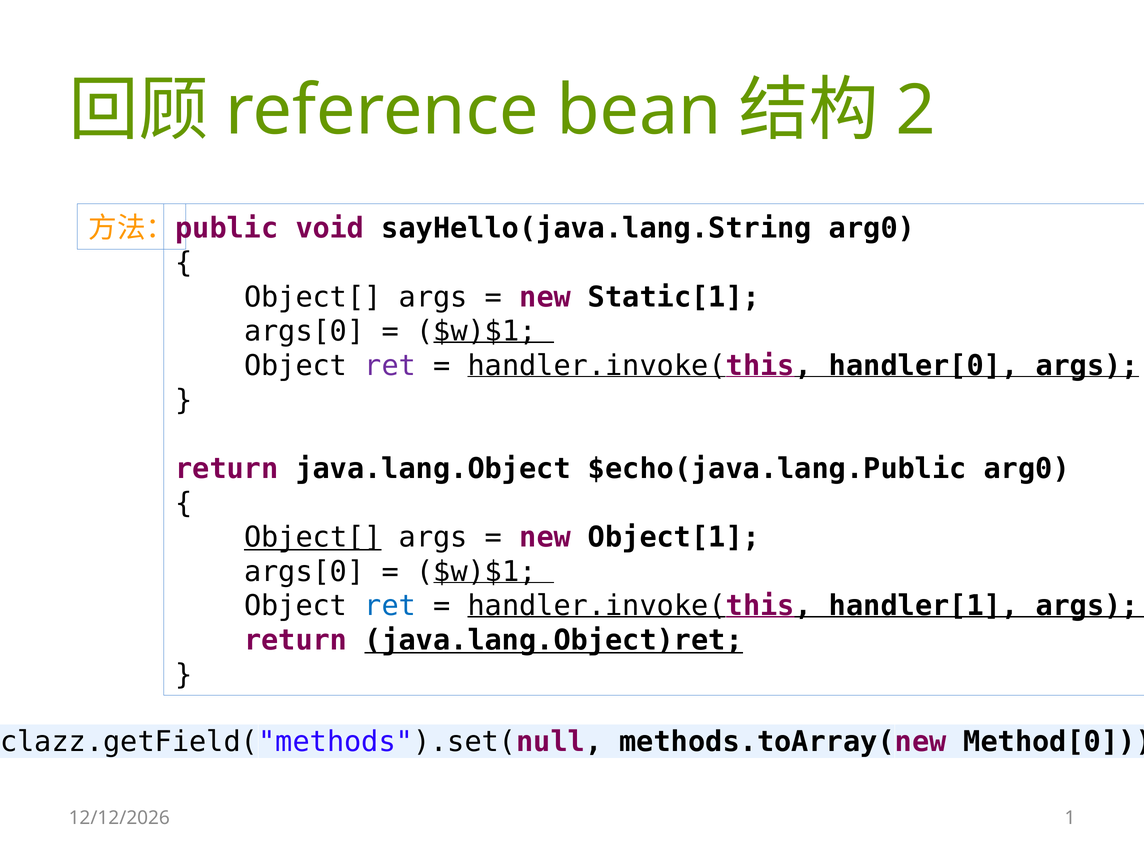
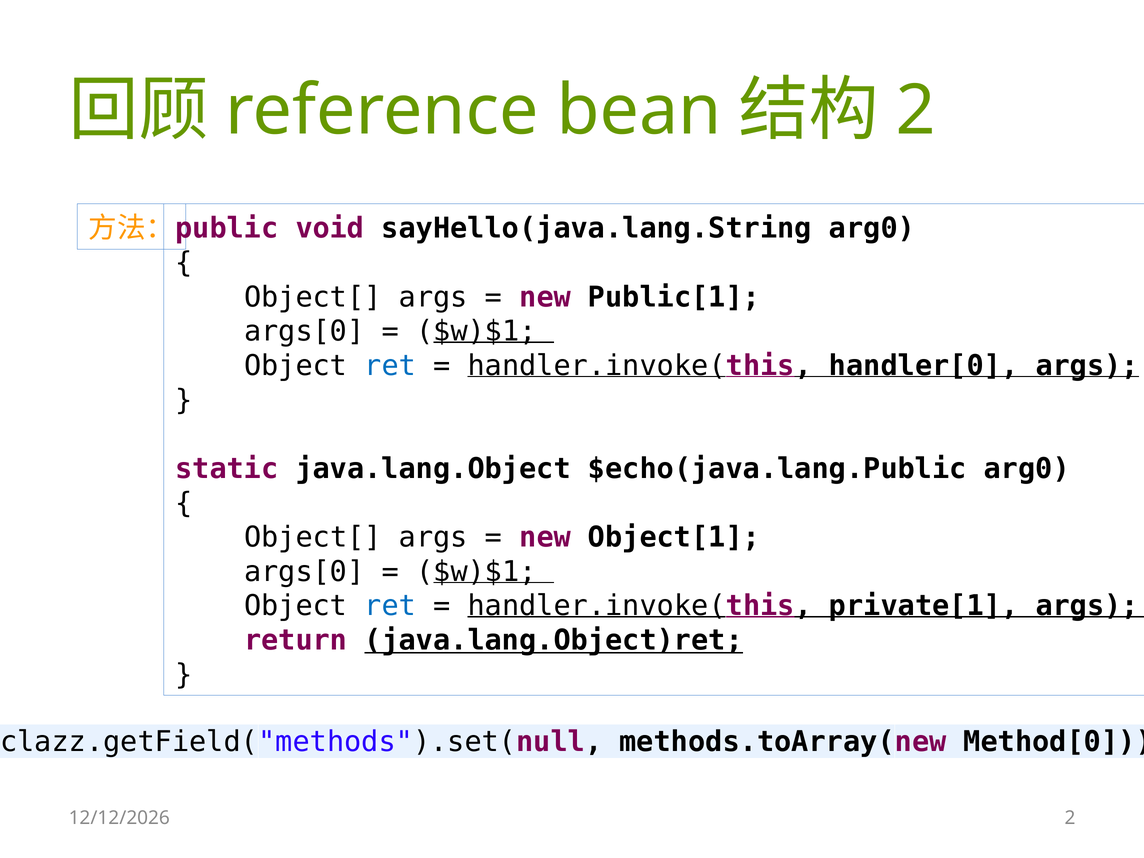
Static[1: Static[1 -> Public[1 (674, 297)
ret colour: purple -> blue (390, 366)
return: return -> static (227, 469)
Object[ underline: present -> none (313, 537)
handler[1: handler[1 -> private[1 (924, 606)
1: 1 -> 2 (1070, 818)
